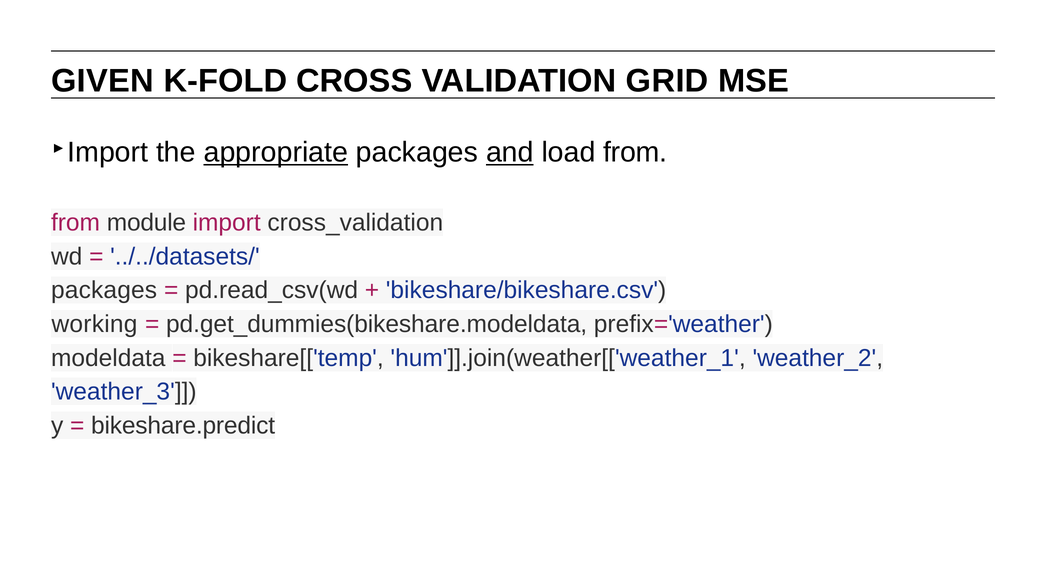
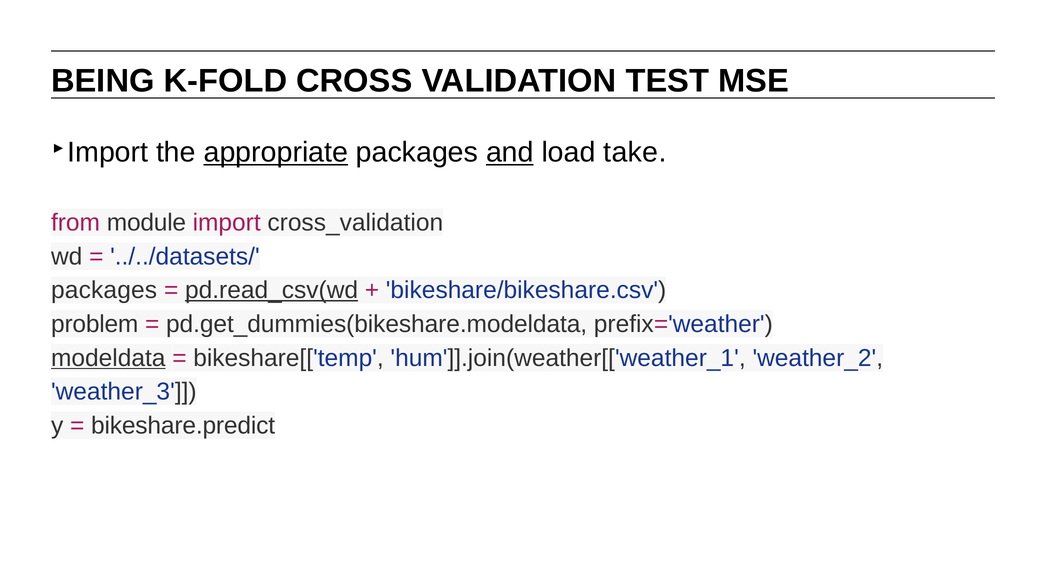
GIVEN: GIVEN -> BEING (103, 81)
GRID: GRID -> TEST (667, 81)
load from: from -> take (635, 153)
pd.read_csv(wd underline: none -> present (272, 291)
working: working -> problem (95, 324)
modeldata underline: none -> present (108, 358)
